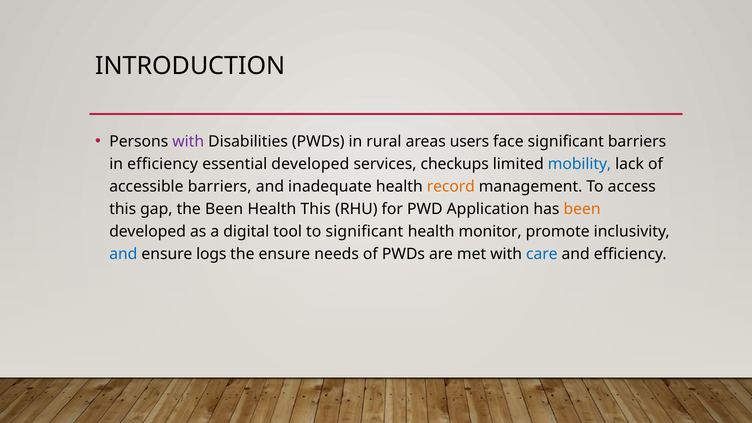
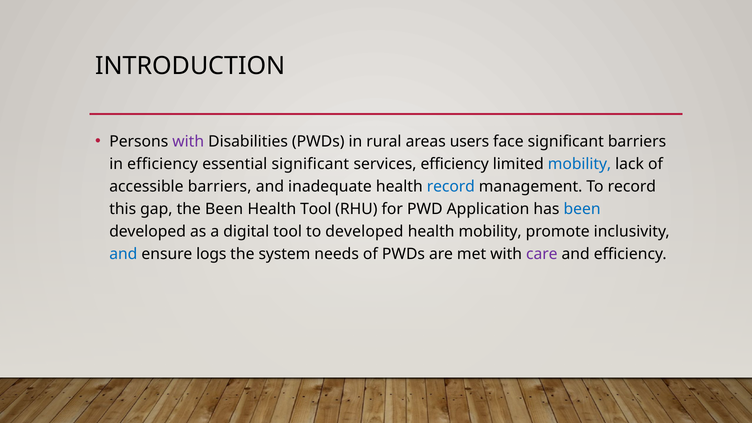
essential developed: developed -> significant (310, 164)
services checkups: checkups -> efficiency (455, 164)
record colour: orange -> blue (451, 187)
To access: access -> record (632, 187)
Health This: This -> Tool (316, 209)
been colour: orange -> blue (582, 209)
to significant: significant -> developed (364, 232)
health monitor: monitor -> mobility (490, 232)
the ensure: ensure -> system (284, 254)
care colour: blue -> purple (542, 254)
